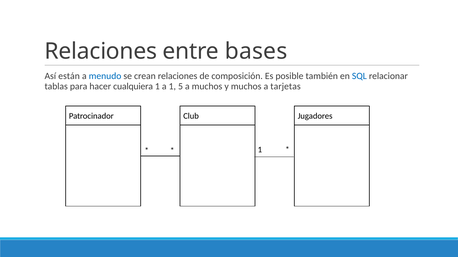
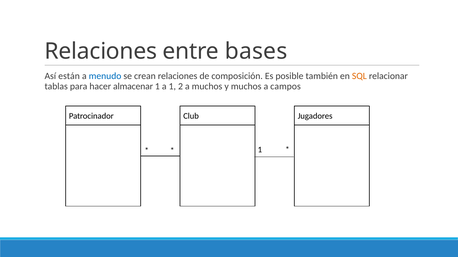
SQL colour: blue -> orange (359, 76)
cualquiera: cualquiera -> almacenar (133, 86)
5: 5 -> 2 (181, 86)
tarjetas: tarjetas -> campos (286, 86)
